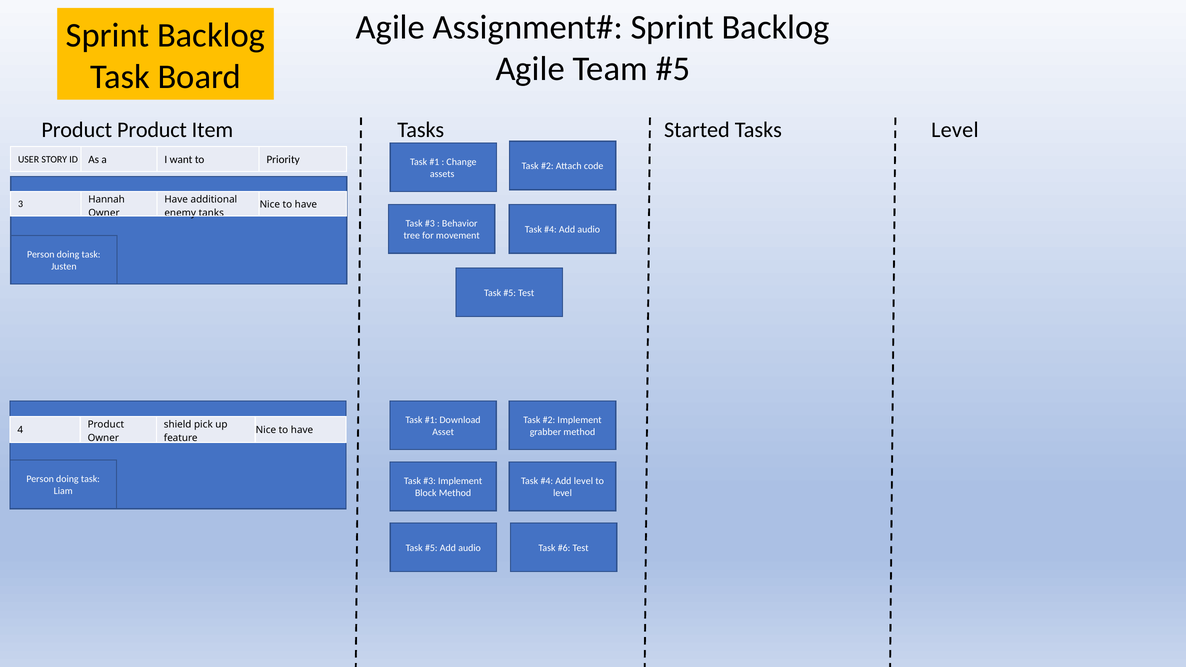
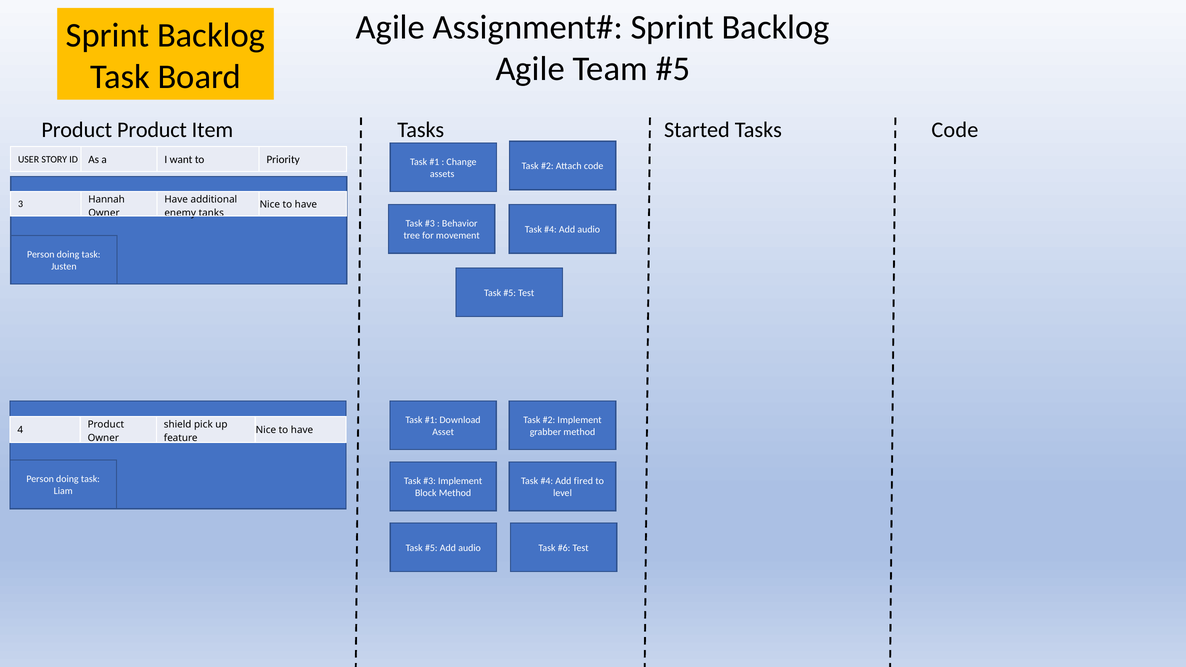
Tasks Level: Level -> Code (955, 130)
Add level: level -> fired (583, 481)
